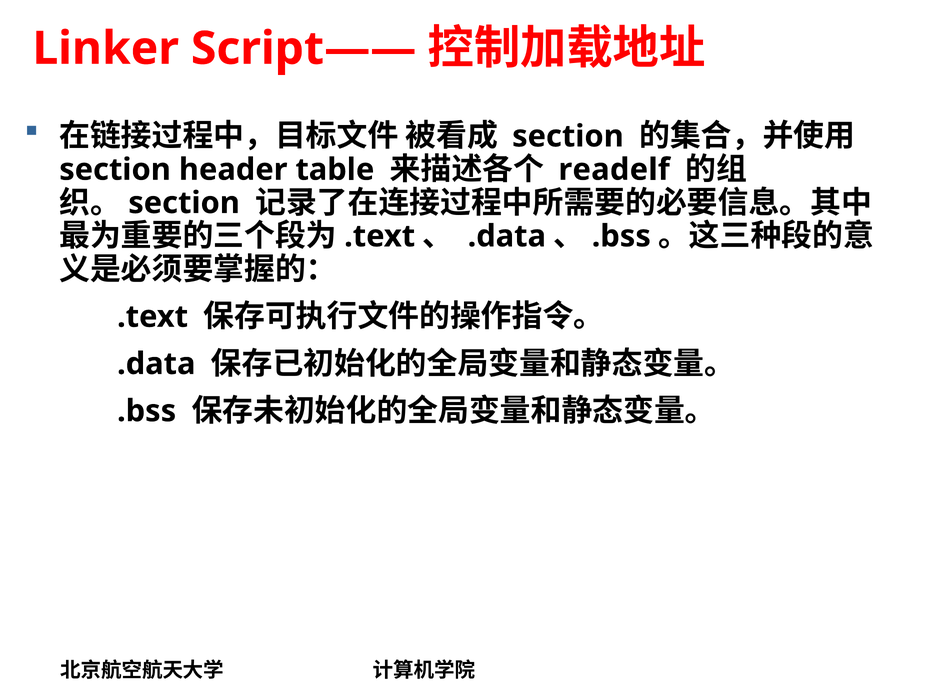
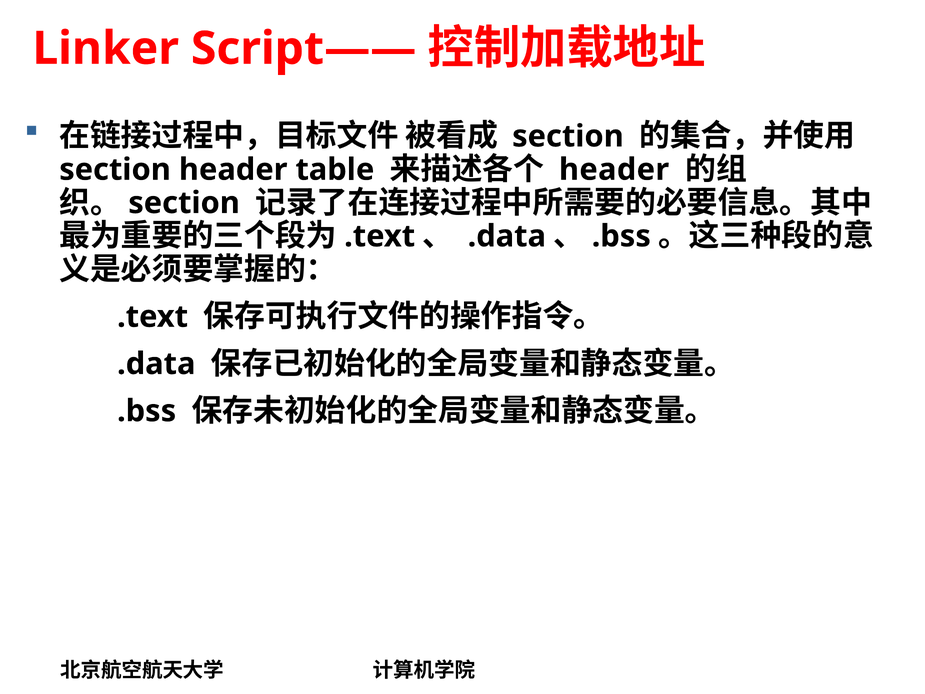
readelf: readelf -> header (614, 170)
